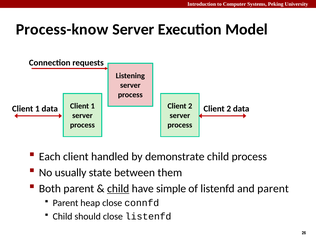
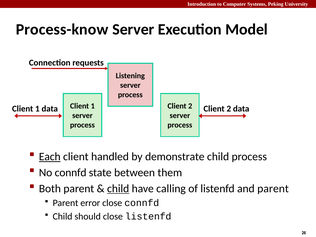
Each underline: none -> present (50, 157)
No usually: usually -> connfd (71, 173)
simple: simple -> calling (171, 189)
heap: heap -> error (90, 203)
